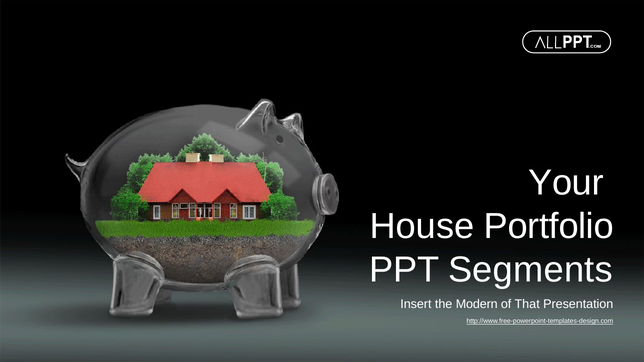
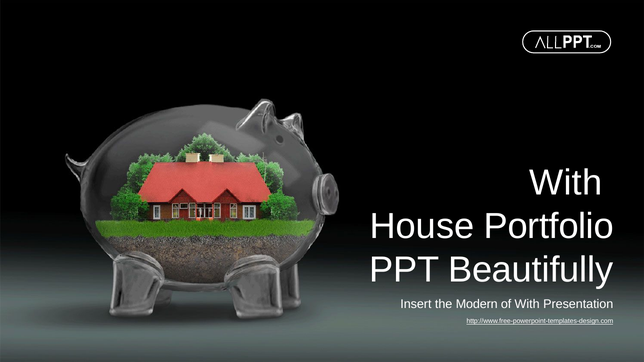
Your: Your -> With (566, 183)
Segments: Segments -> Beautifully (531, 270)
of That: That -> With (527, 304)
